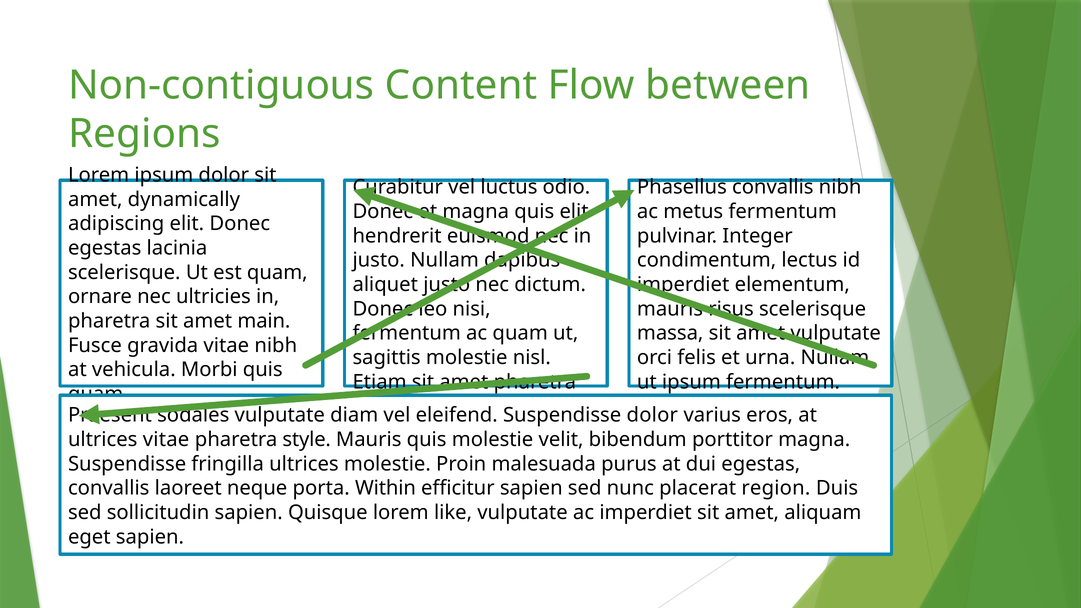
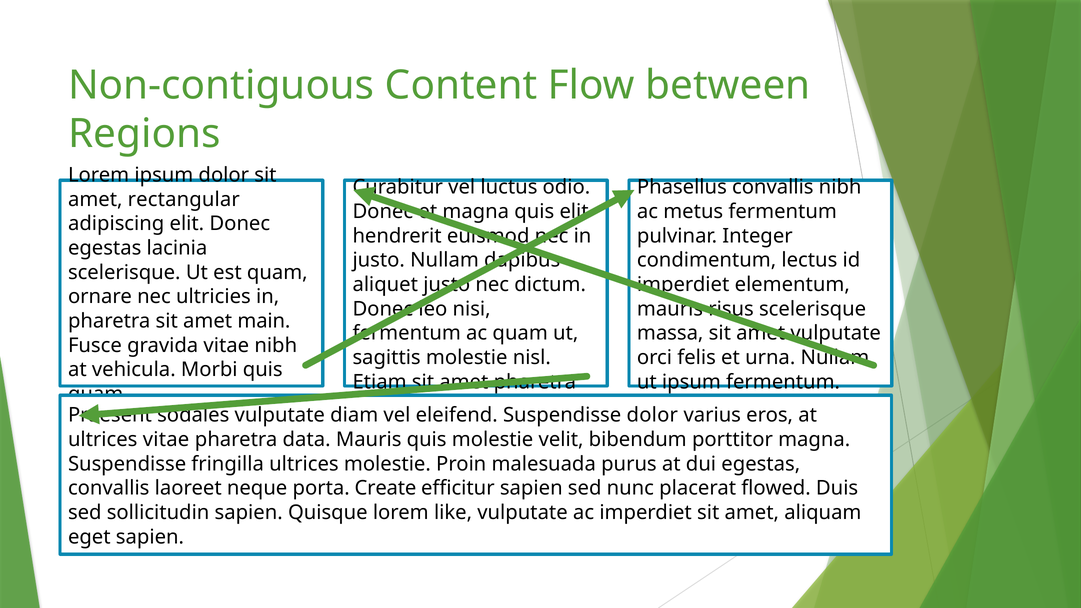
dynamically: dynamically -> rectangular (184, 199)
style: style -> data (307, 440)
Within: Within -> Create (385, 488)
region: region -> flowed (776, 488)
